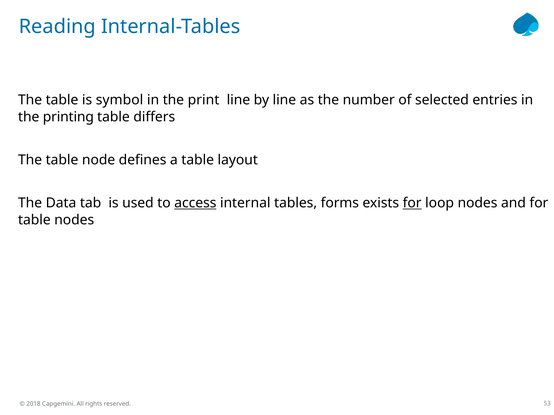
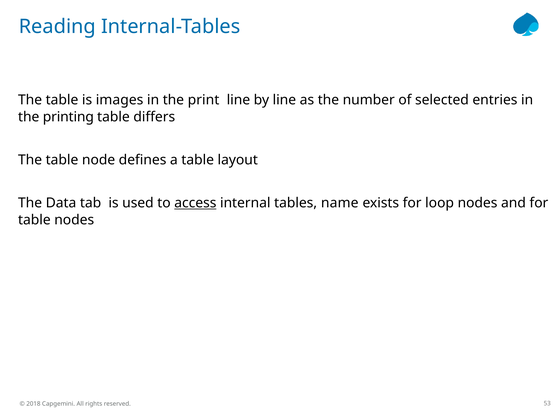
symbol: symbol -> images (120, 100)
forms: forms -> name (340, 203)
for underline: present -> none (412, 203)
